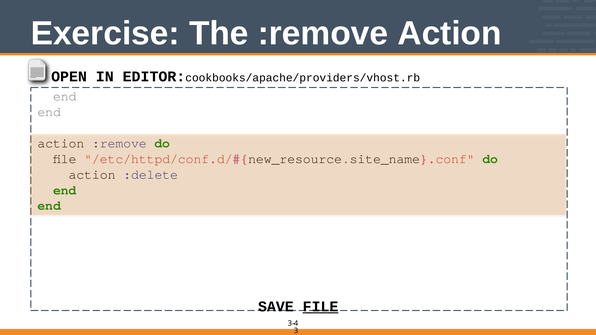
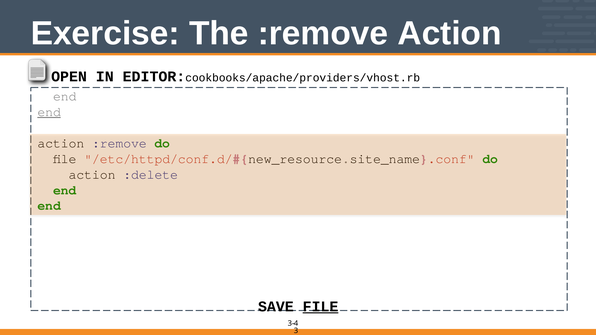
end underline: none -> present (49, 112)
